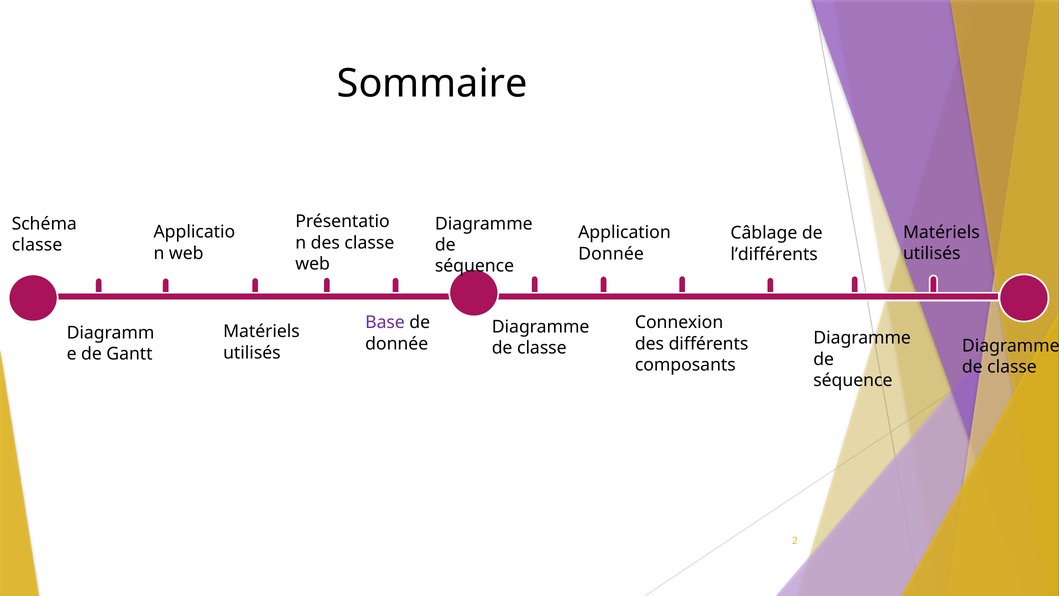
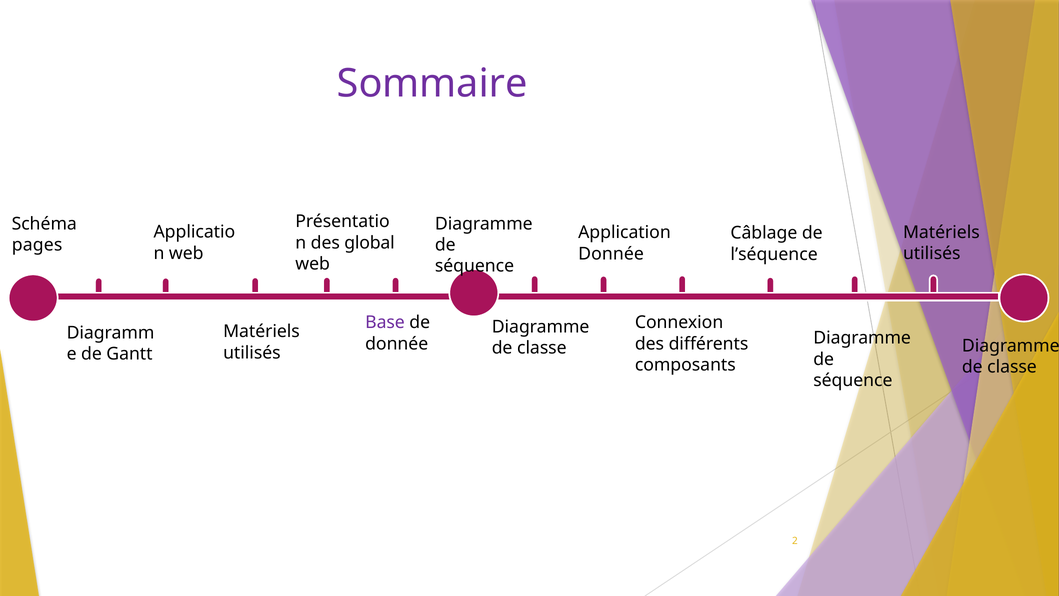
Sommaire colour: black -> purple (432, 84)
des classe: classe -> global (370, 243)
classe: classe -> pages (37, 245)
l’différents: l’différents -> l’séquence (774, 254)
